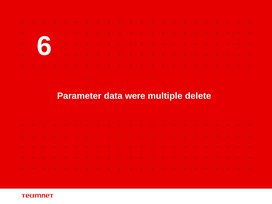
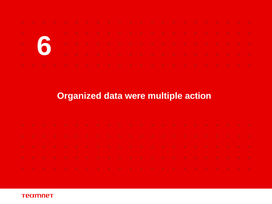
Parameter: Parameter -> Organized (79, 96)
delete: delete -> action (198, 96)
